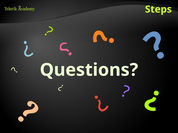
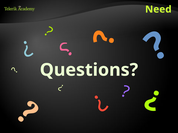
Steps: Steps -> Need (158, 9)
